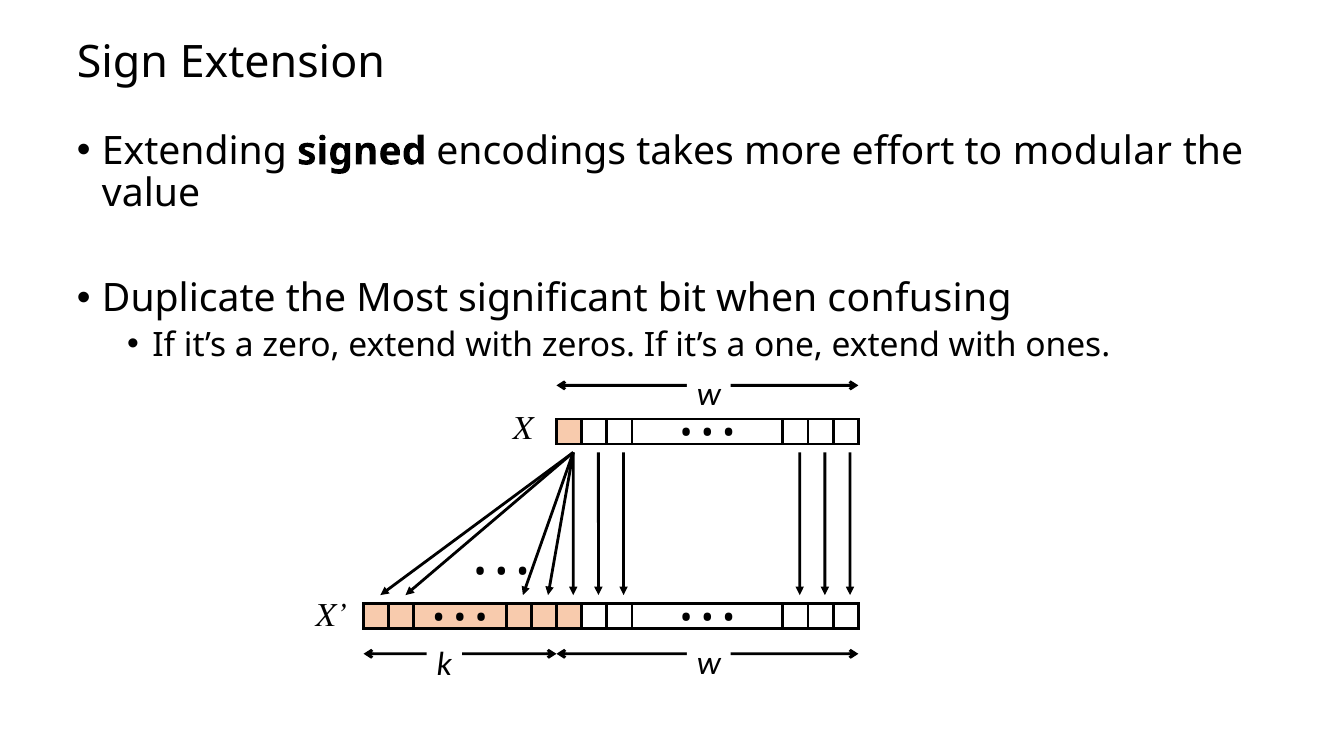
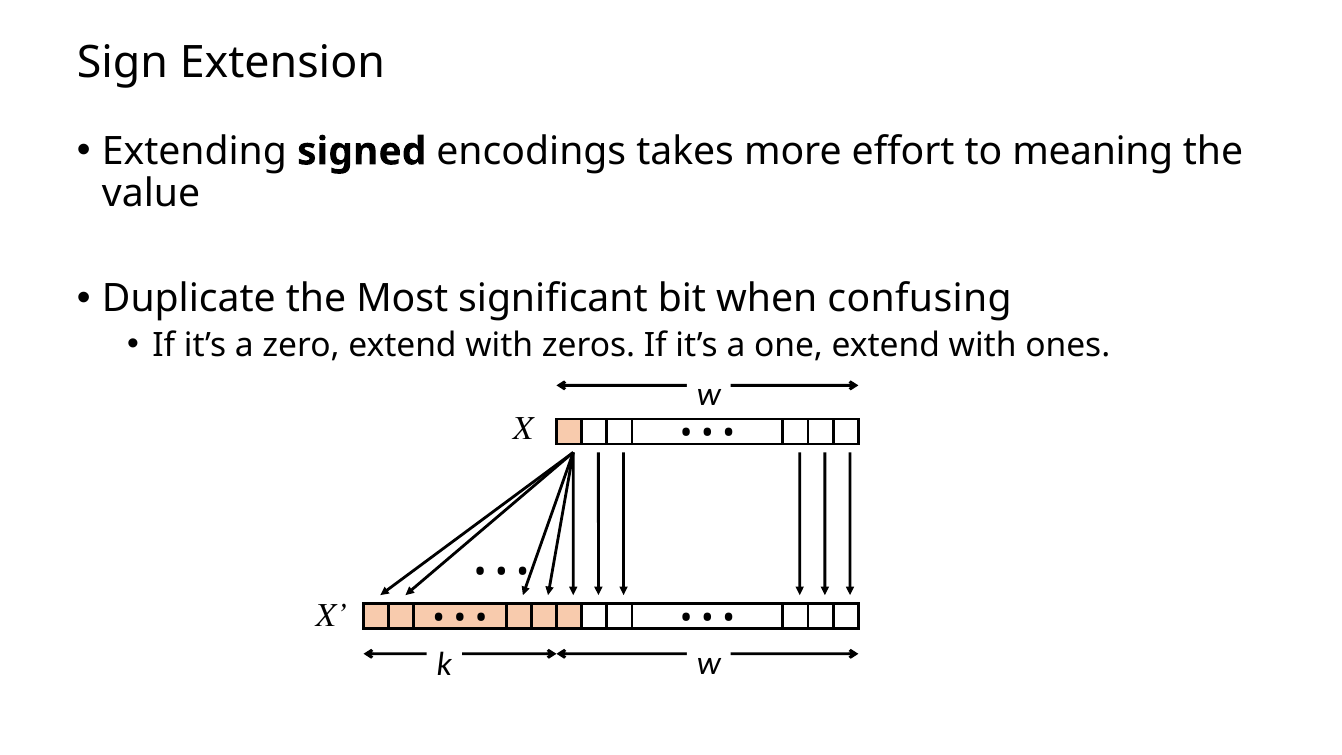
modular: modular -> meaning (1093, 152)
